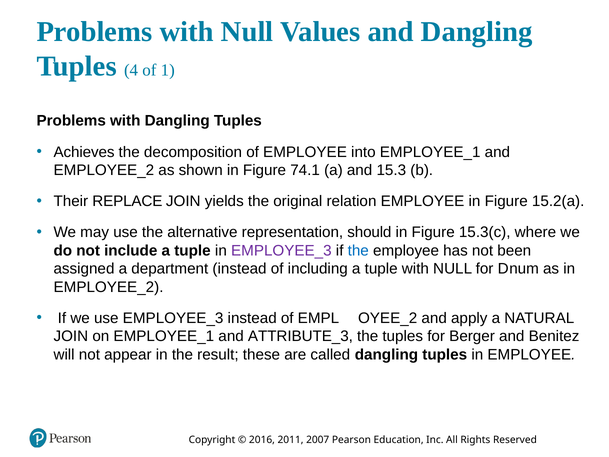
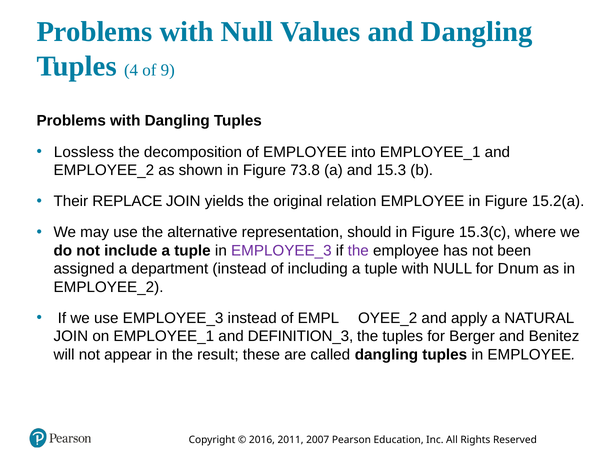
1: 1 -> 9 (168, 70)
Achieves: Achieves -> Lossless (84, 152)
74.1: 74.1 -> 73.8 (305, 170)
the colour: blue -> purple (358, 250)
ATTRIBUTE_3: ATTRIBUTE_3 -> DEFINITION_3 (300, 336)
